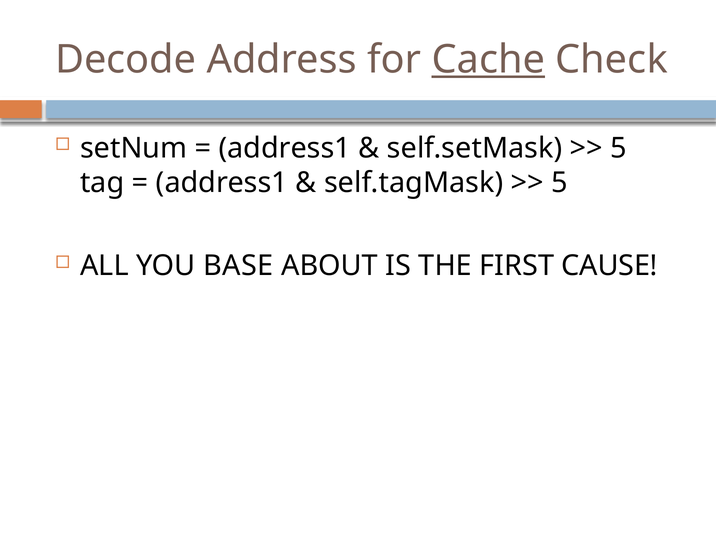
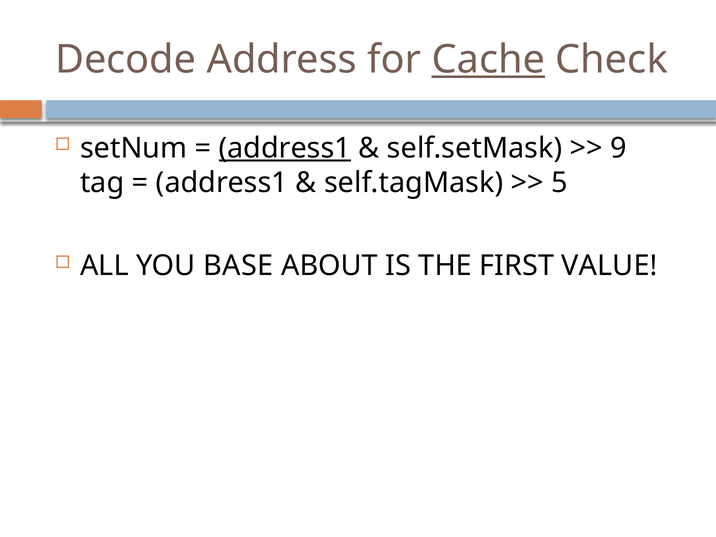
address1 underline: none -> present (285, 148)
5: 5 -> 9 (619, 148)
CAUSE: CAUSE -> VALUE (609, 266)
